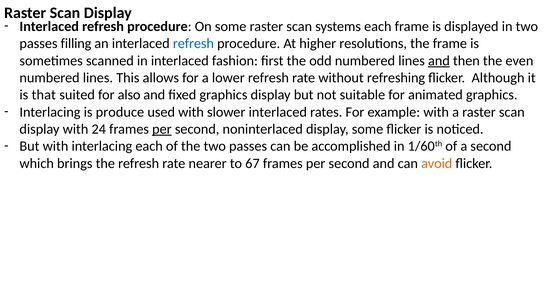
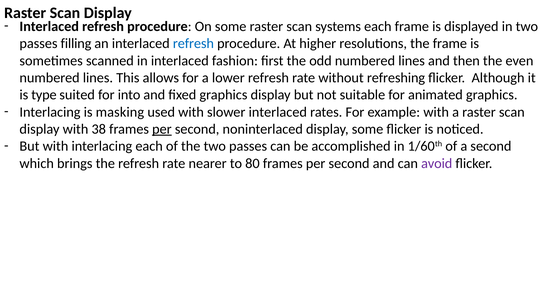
and underline: present -> none (439, 61)
that: that -> type (44, 95)
also: also -> into (129, 95)
produce: produce -> masking (120, 112)
24: 24 -> 38 (99, 129)
67: 67 -> 80 (252, 163)
avoid colour: orange -> purple (437, 163)
